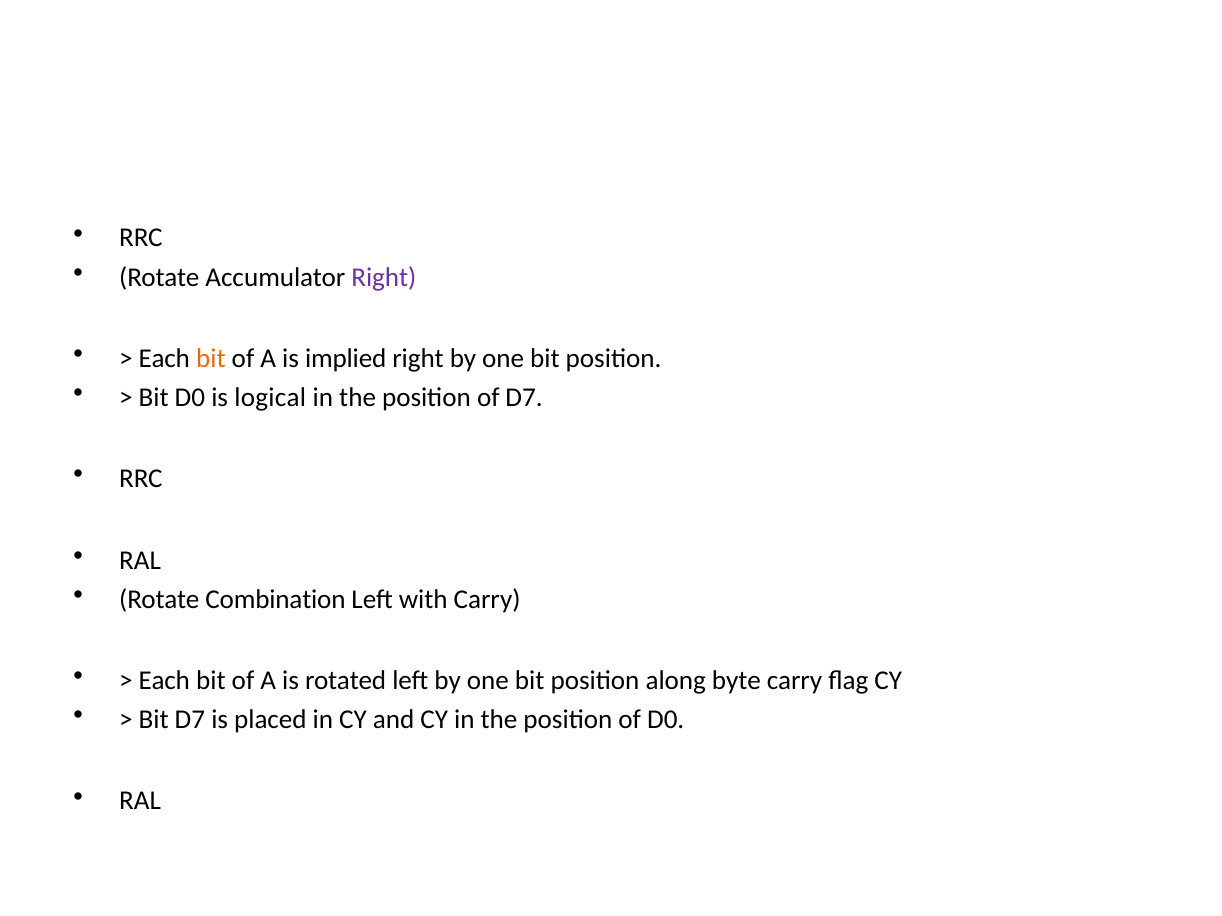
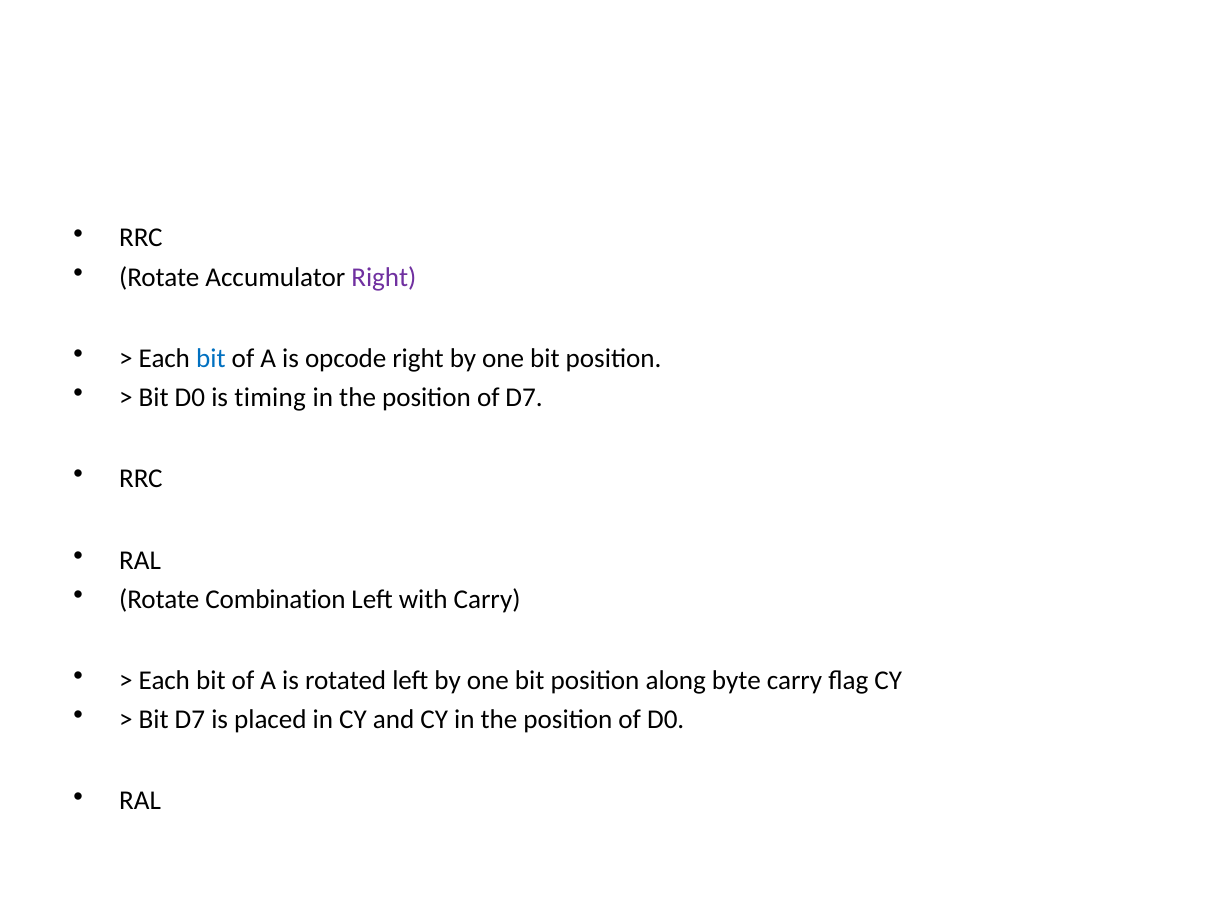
bit colour: orange -> blue (211, 359)
implied: implied -> opcode (346, 359)
logical: logical -> timing (270, 398)
